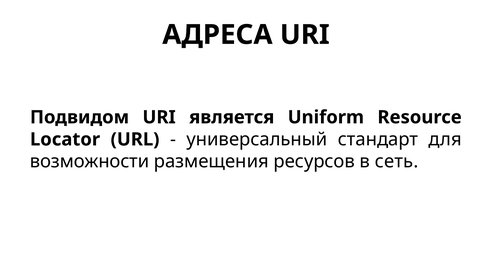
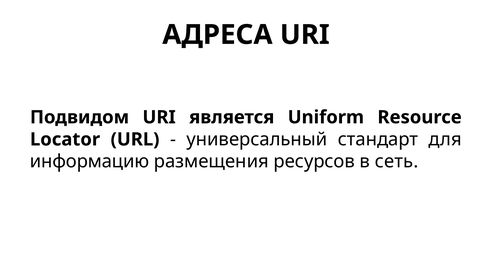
возможности: возможности -> информацию (90, 161)
